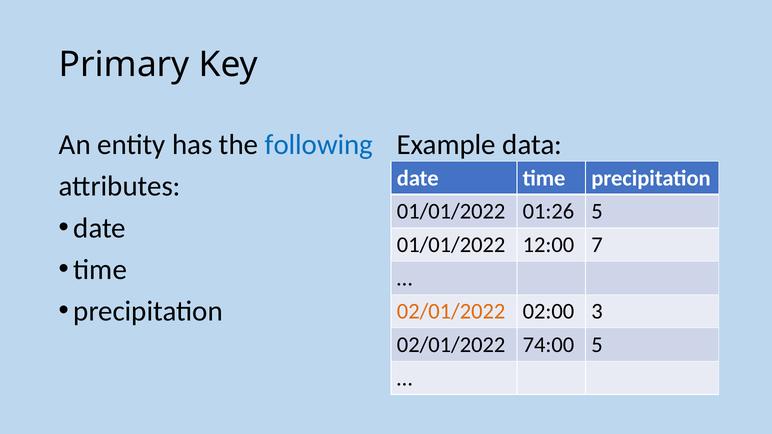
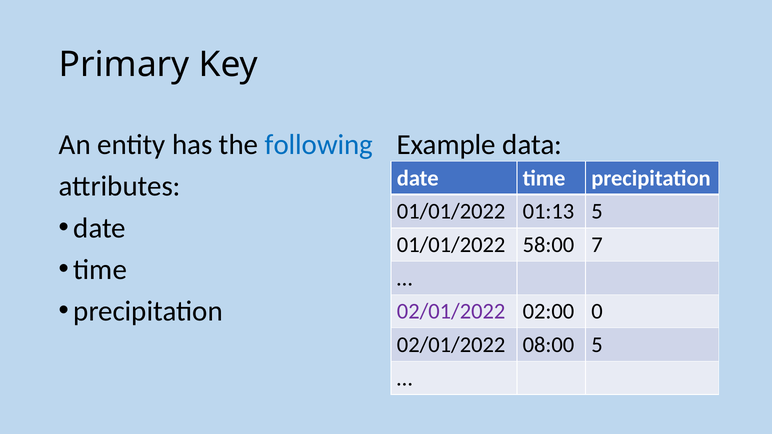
01:26: 01:26 -> 01:13 (548, 212)
12:00: 12:00 -> 58:00 (548, 245)
02/01/2022 colour: orange -> purple (451, 312)
3: 3 -> 0 (597, 312)
74:00: 74:00 -> 08:00 (548, 345)
